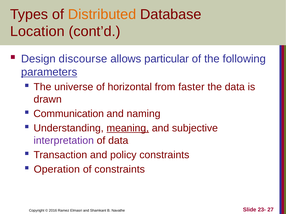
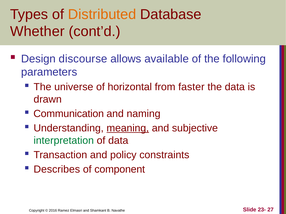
Location: Location -> Whether (37, 31)
particular: particular -> available (167, 59)
parameters underline: present -> none (49, 72)
interpretation colour: purple -> green (64, 141)
Operation: Operation -> Describes (57, 170)
of constraints: constraints -> component (120, 170)
